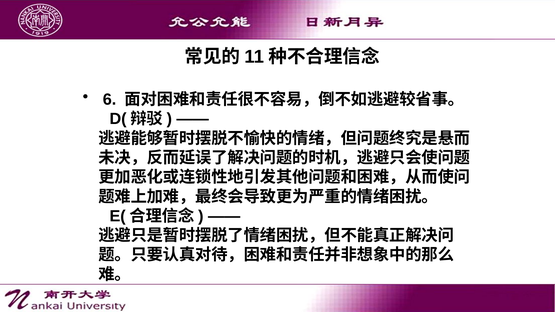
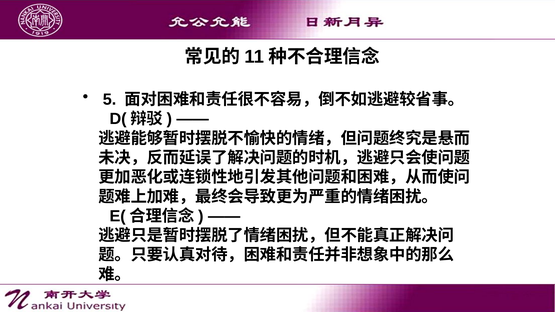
6: 6 -> 5 (110, 100)
